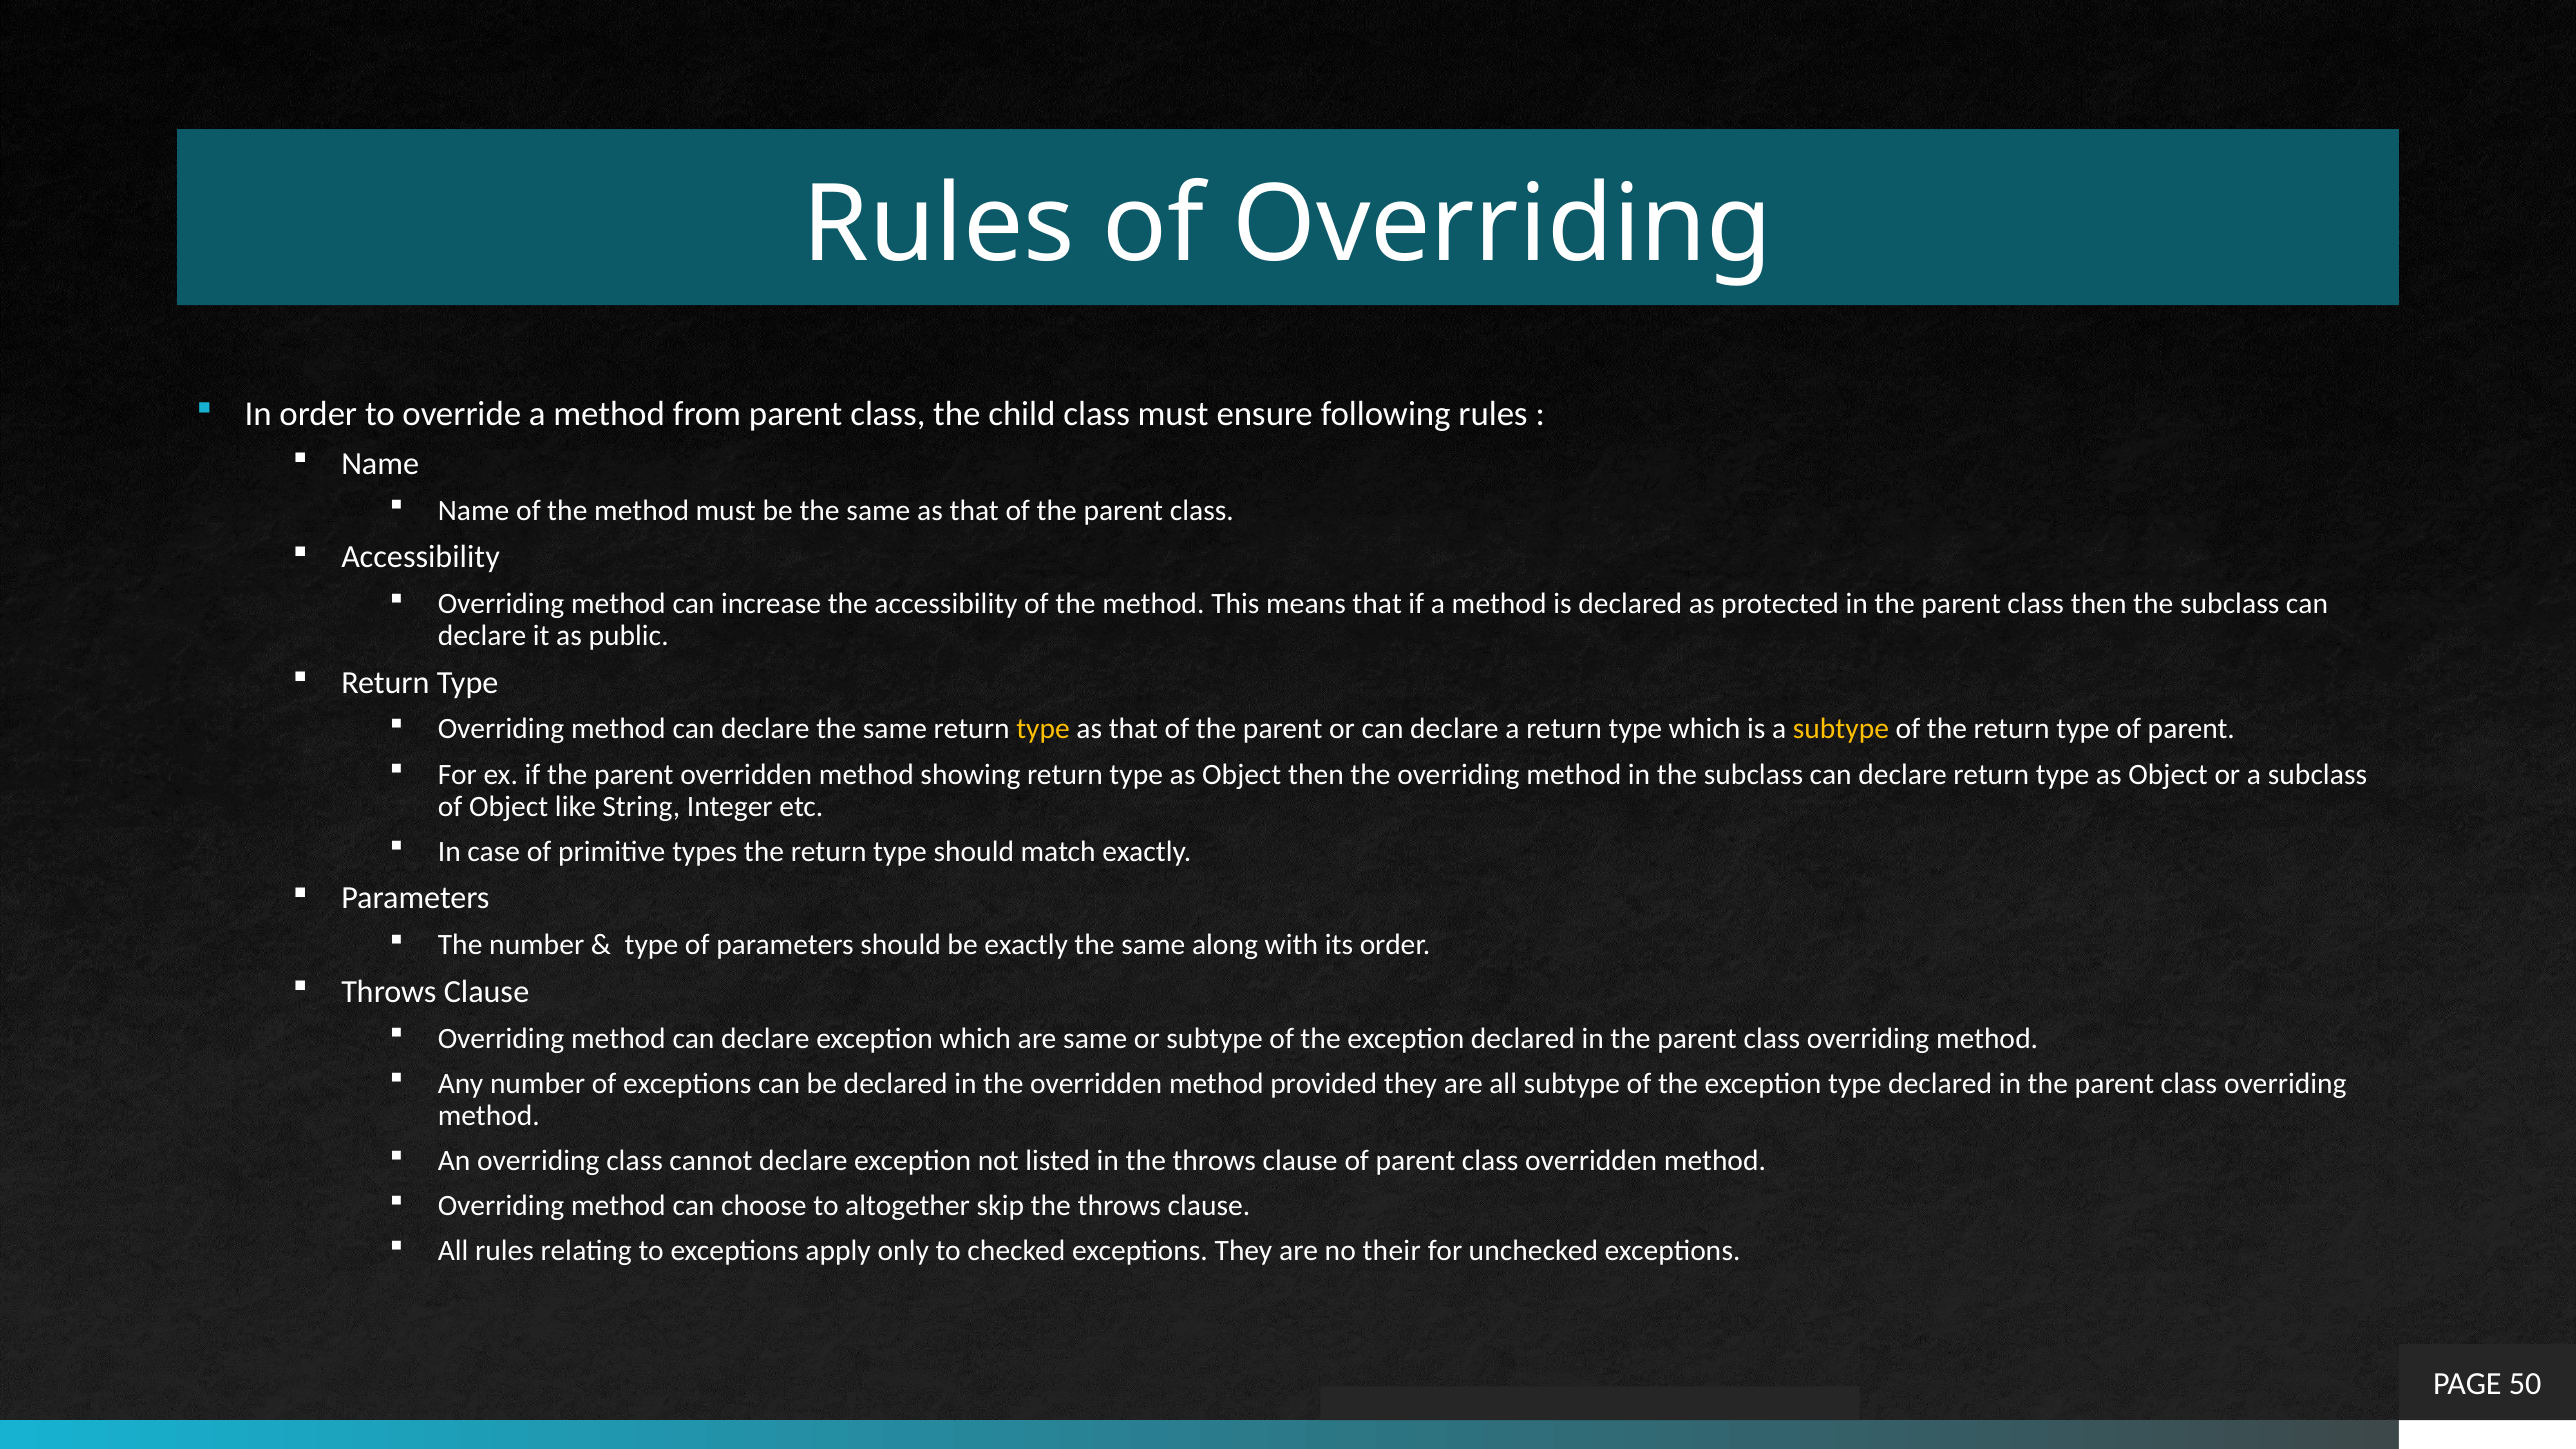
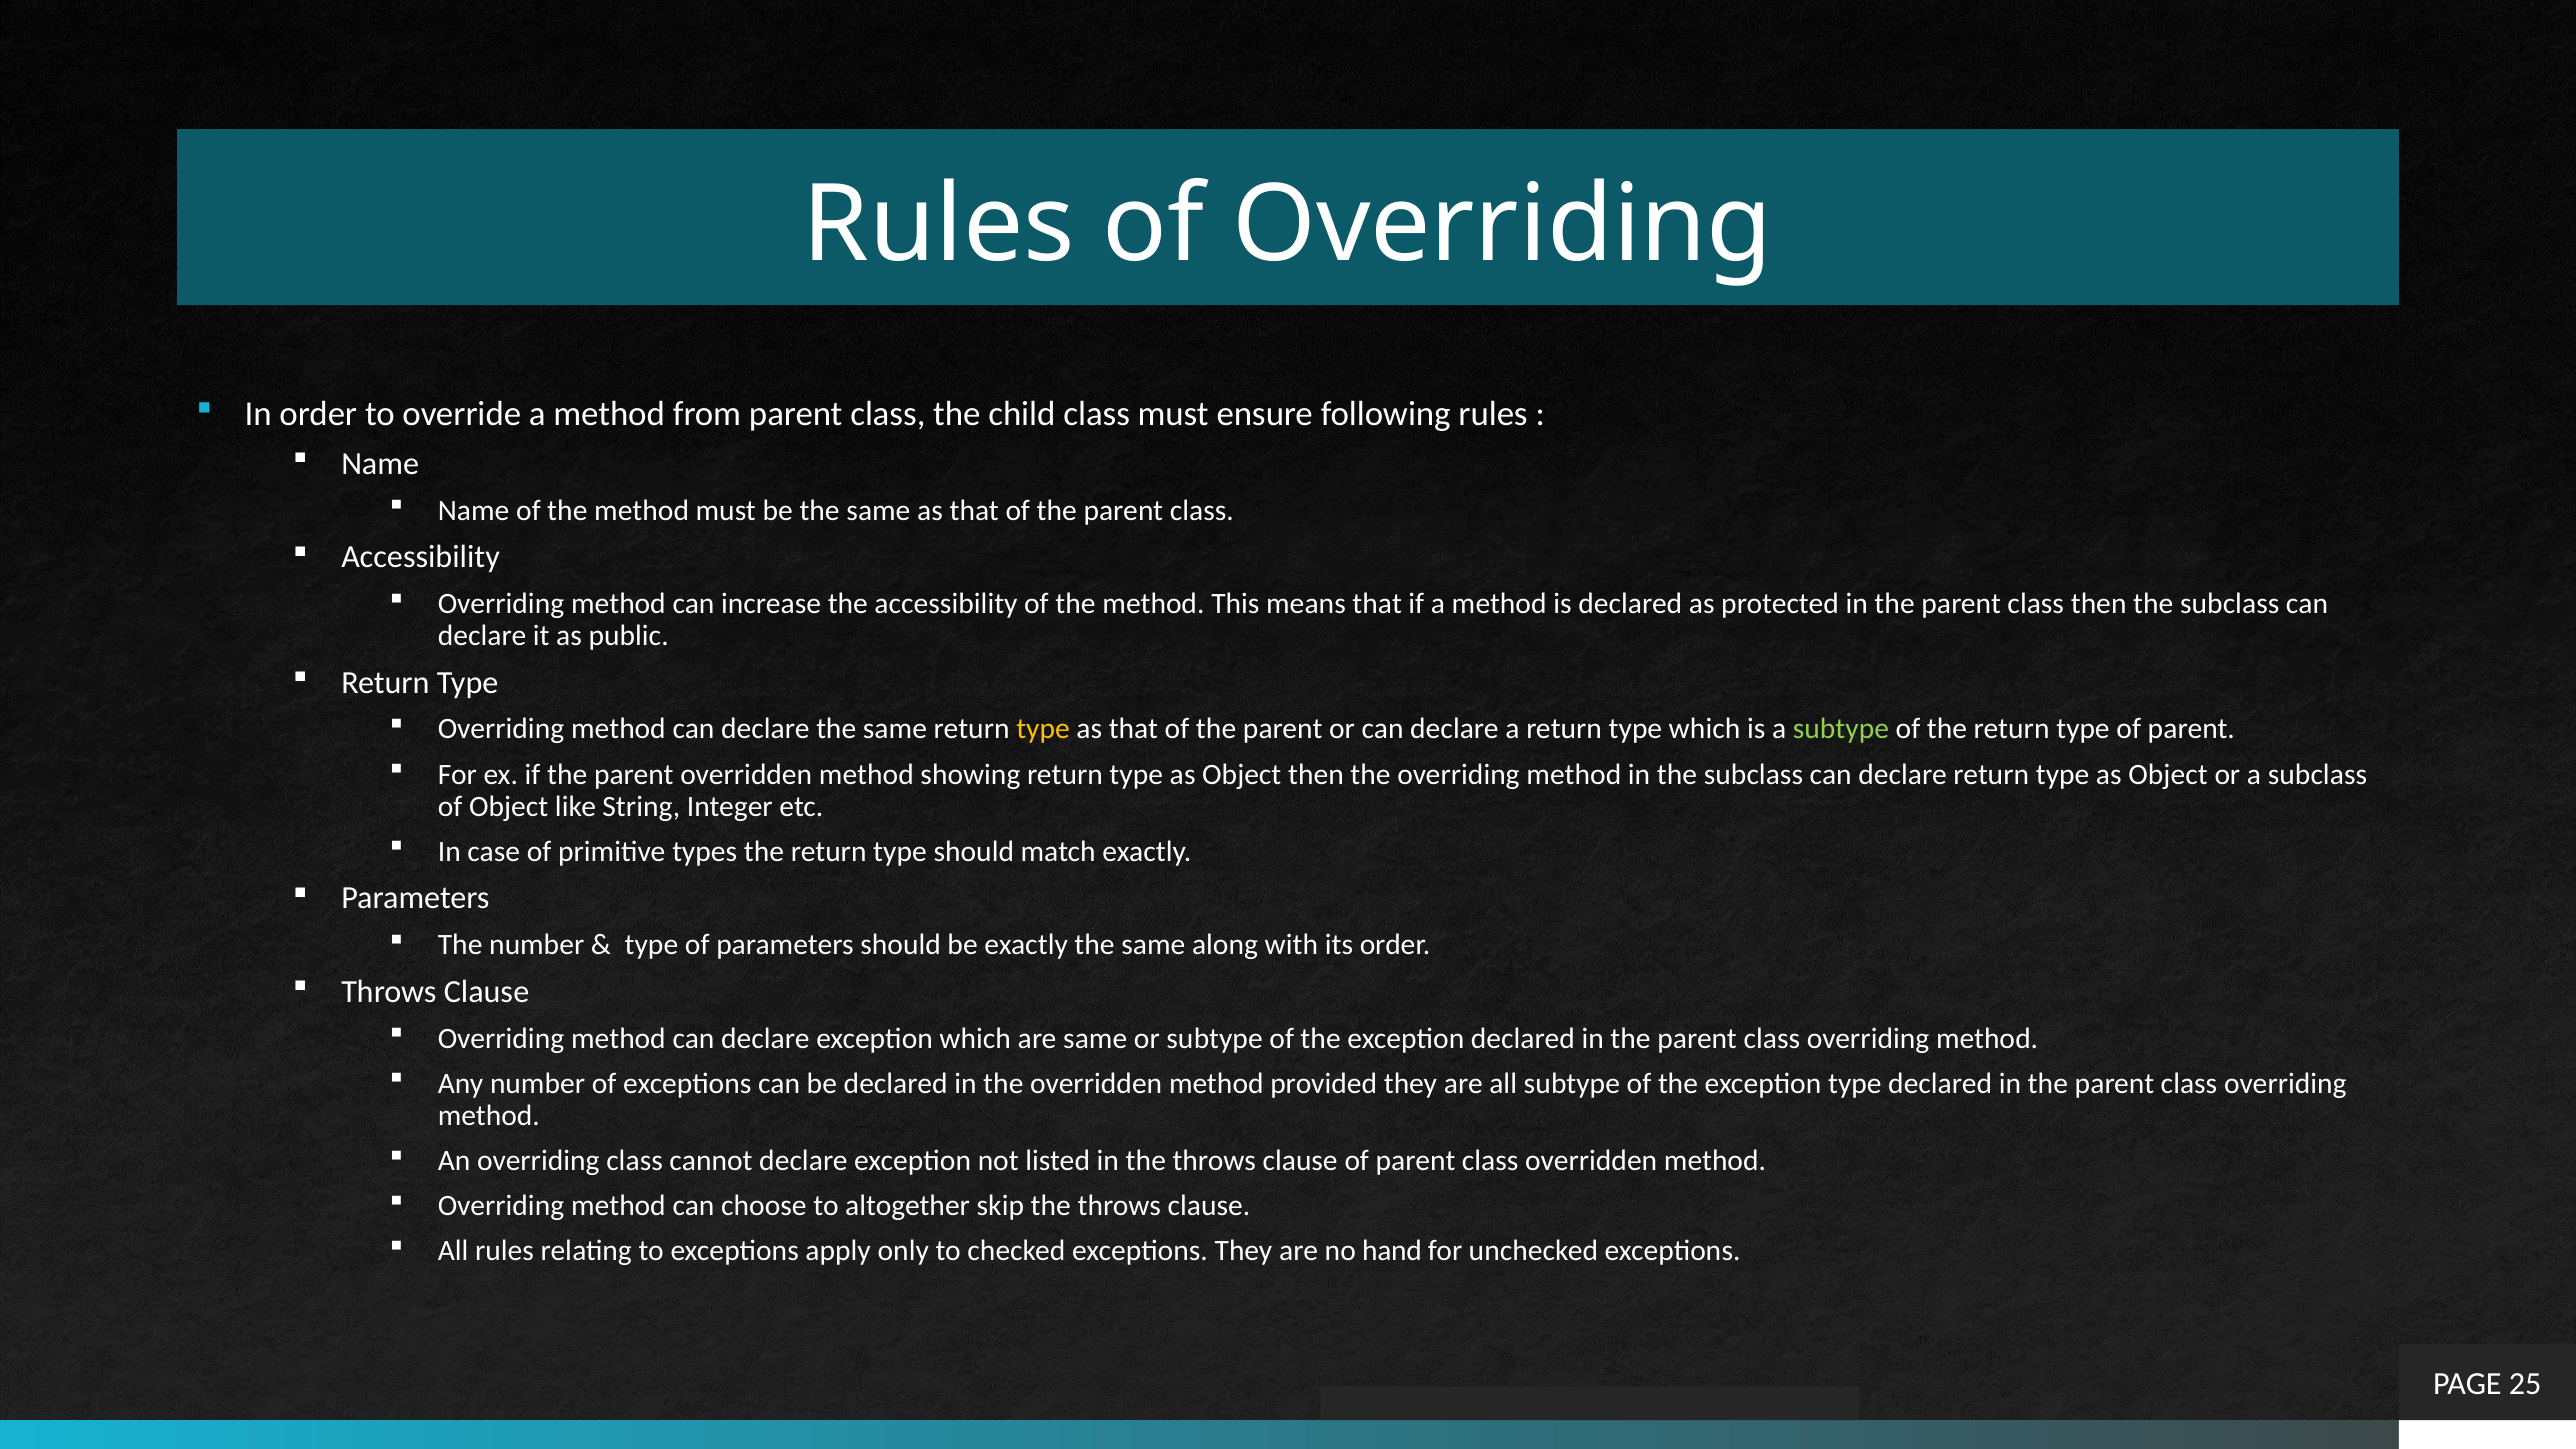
subtype colour: yellow -> light green (1841, 729)
their: their -> hand (1392, 1251)
50: 50 -> 25 (2525, 1384)
